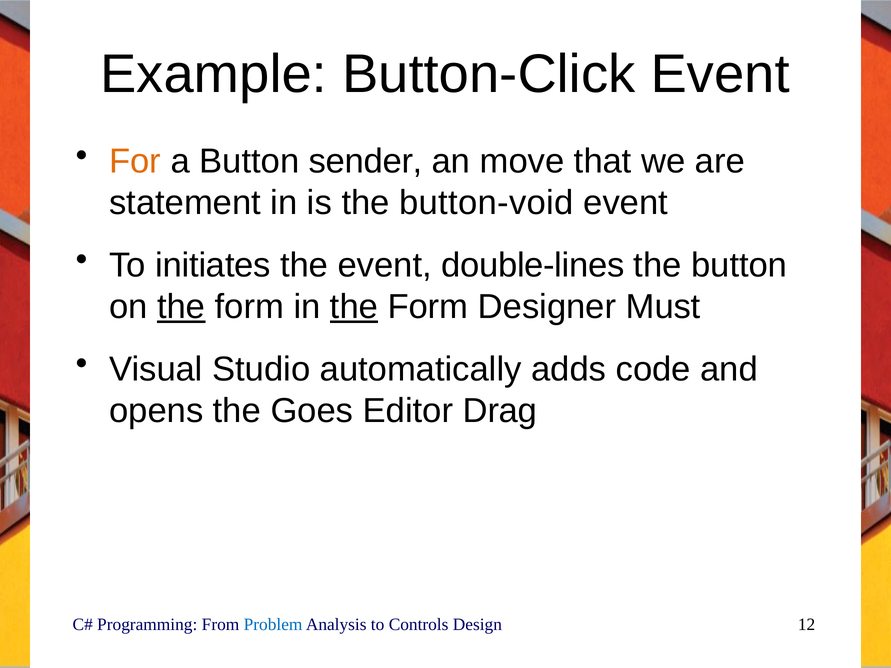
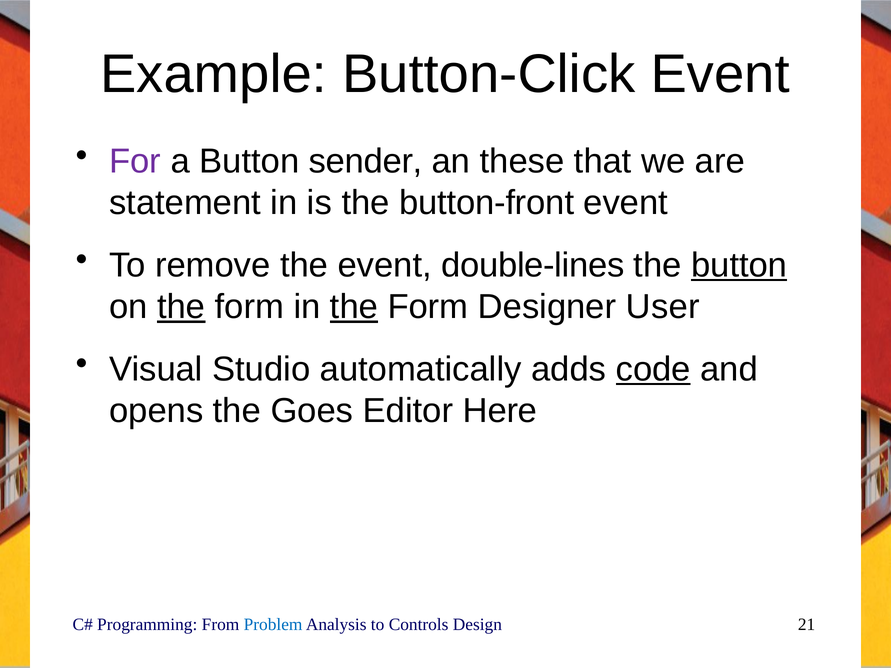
For colour: orange -> purple (135, 161)
move: move -> these (522, 161)
button-void: button-void -> button-front (487, 203)
initiates: initiates -> remove (213, 265)
button underline: none -> present (739, 265)
Must: Must -> User (663, 307)
code underline: none -> present (653, 369)
Drag: Drag -> Here (500, 411)
12: 12 -> 21 (807, 625)
